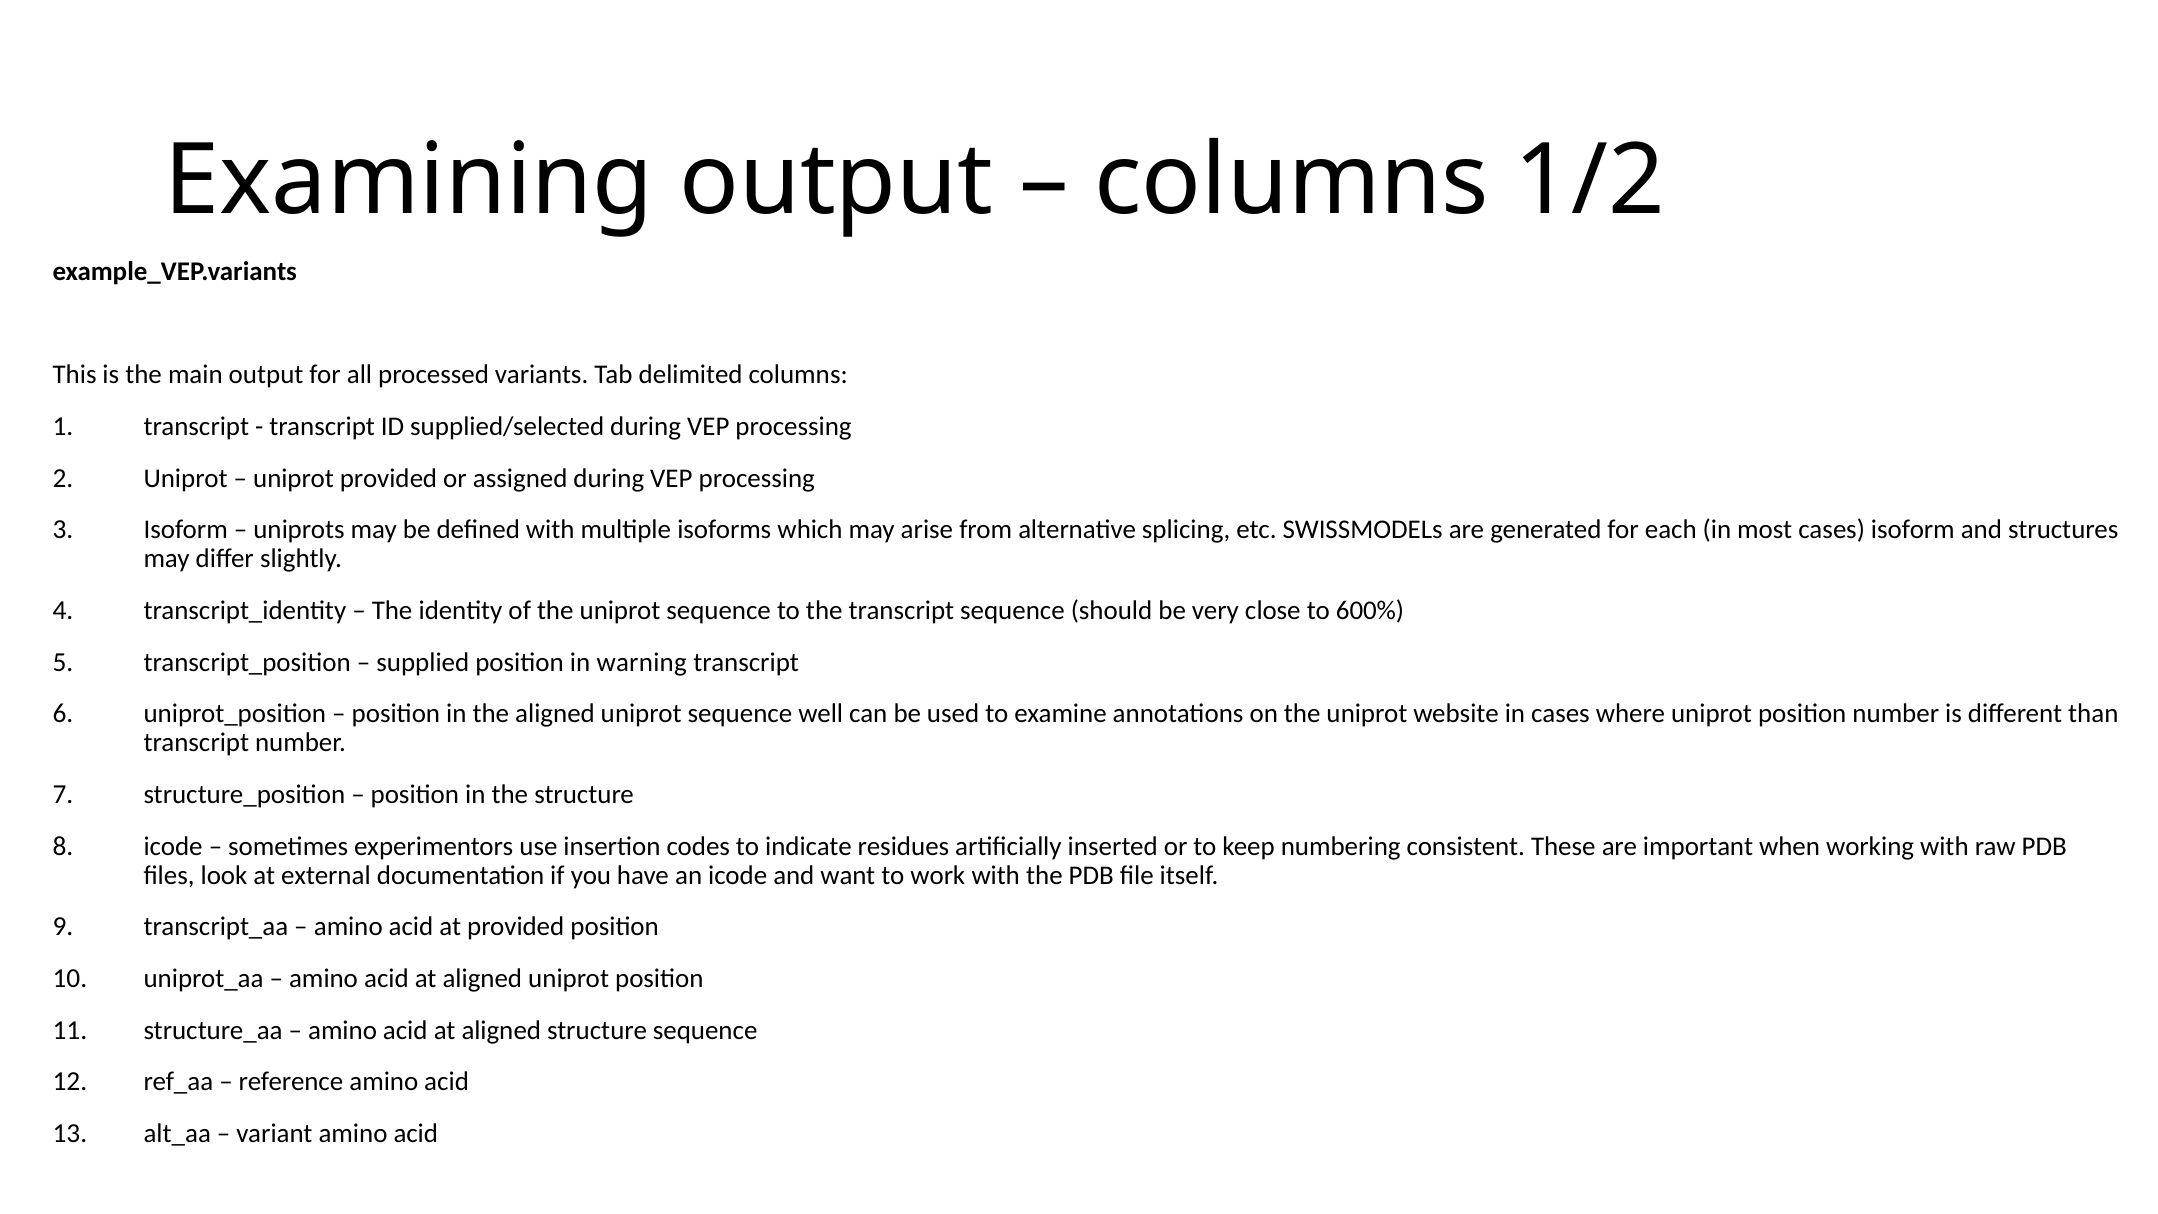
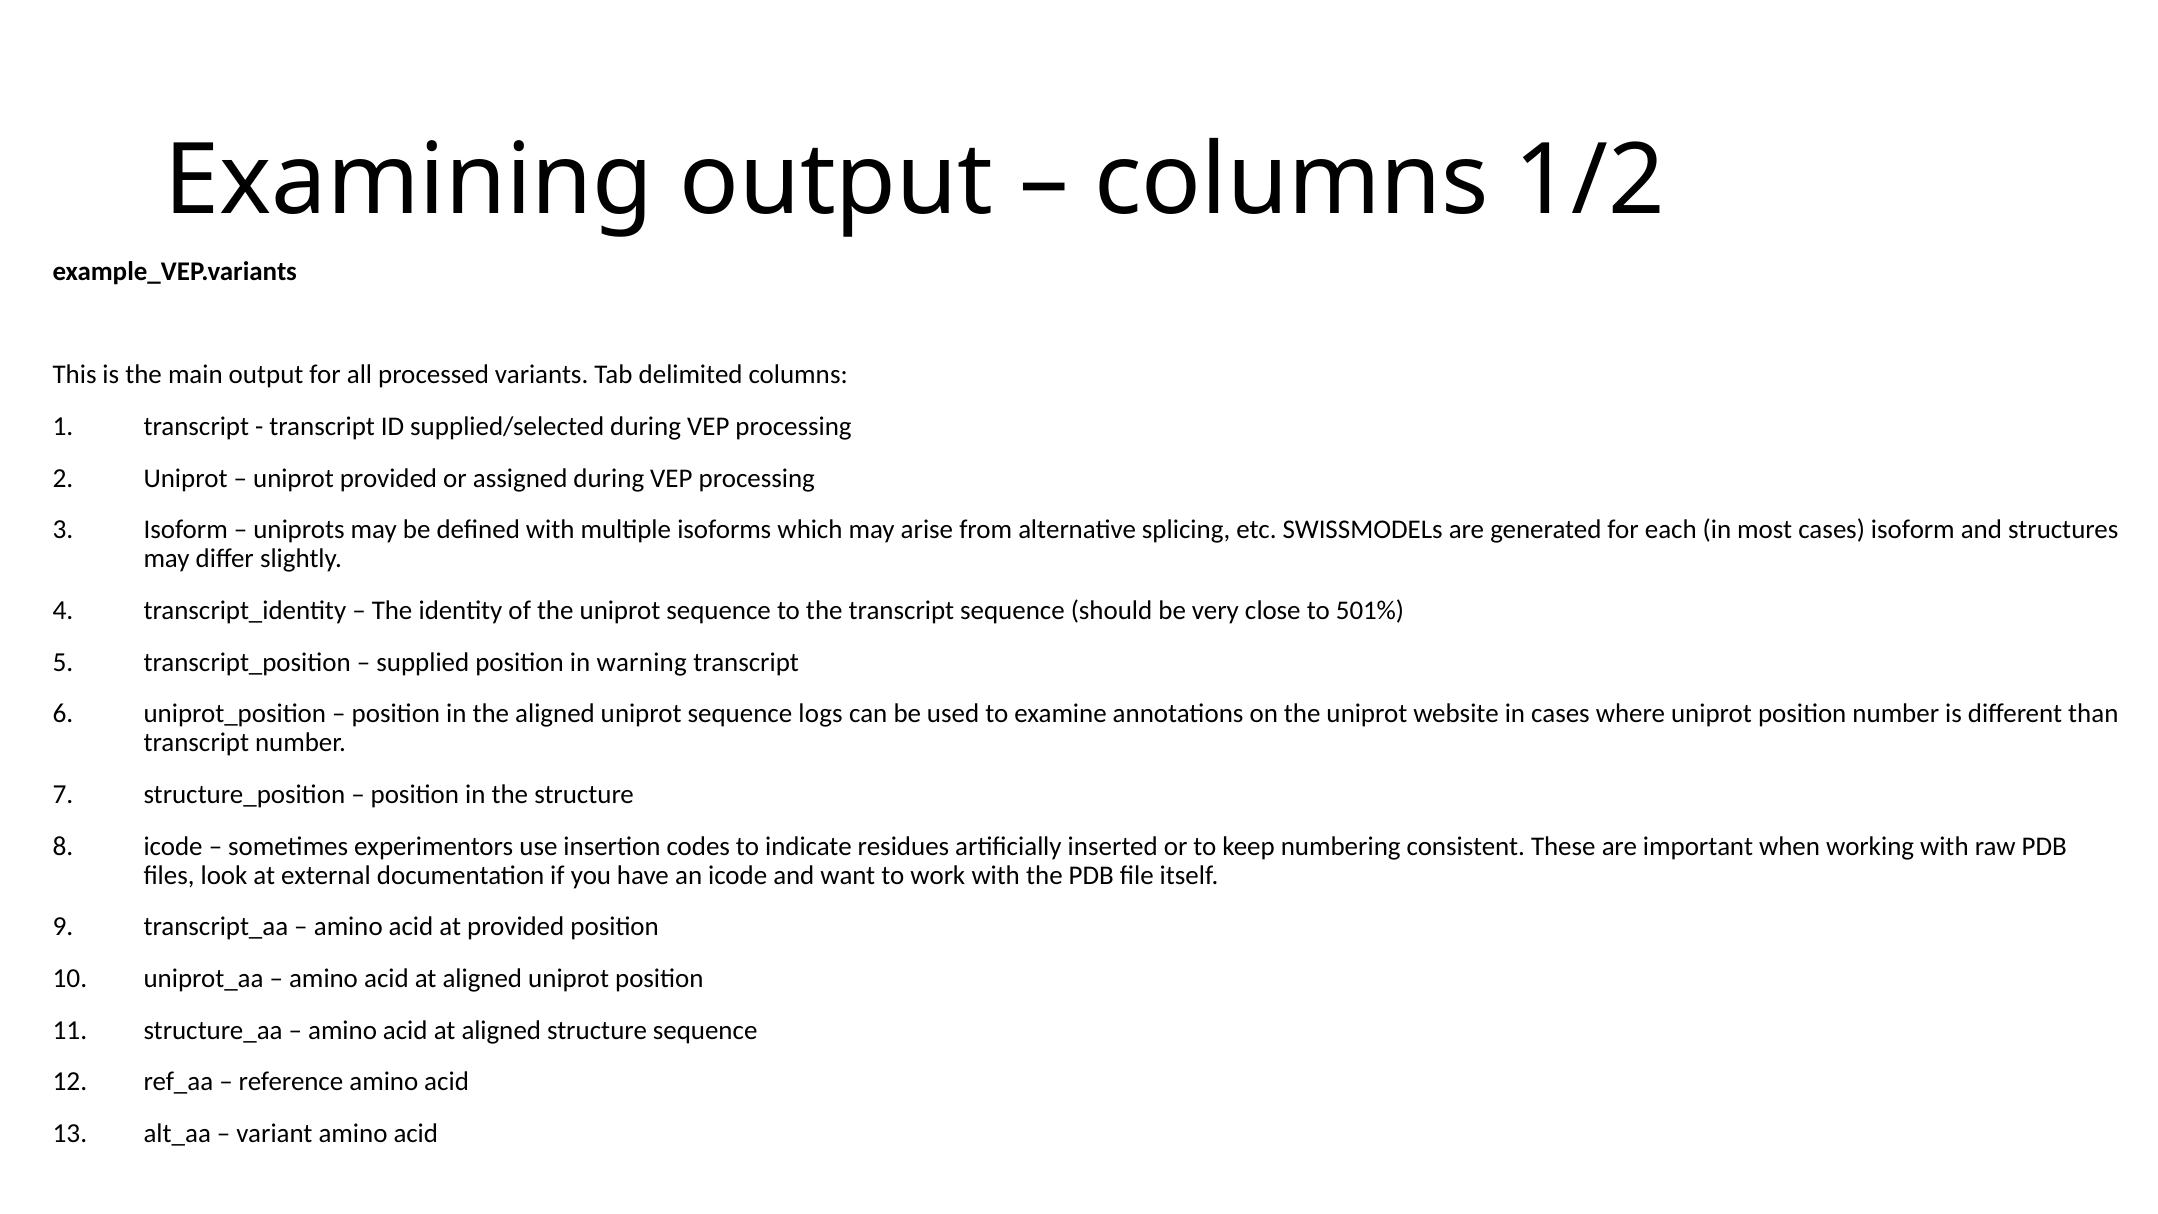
600%: 600% -> 501% (1370, 611)
well: well -> logs (821, 714)
